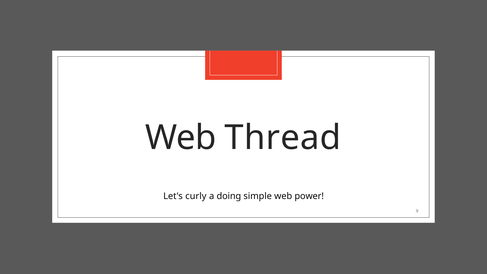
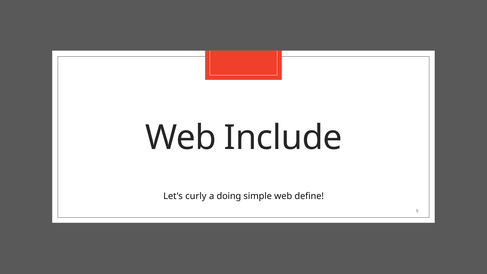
Thread: Thread -> Include (283, 138)
power: power -> define (309, 196)
